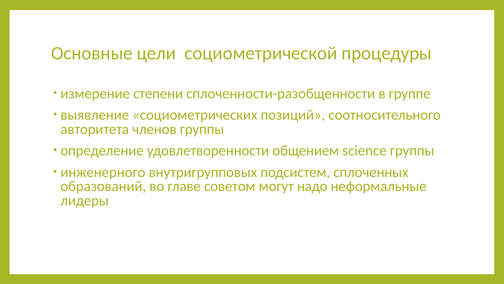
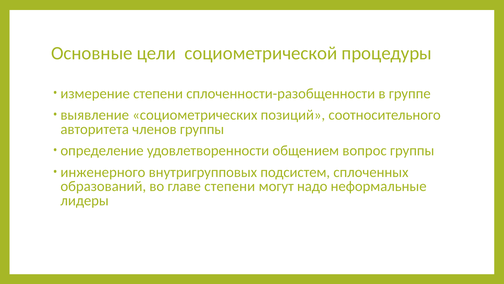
science: science -> вопрос (365, 150)
главе советом: советом -> степени (230, 186)
